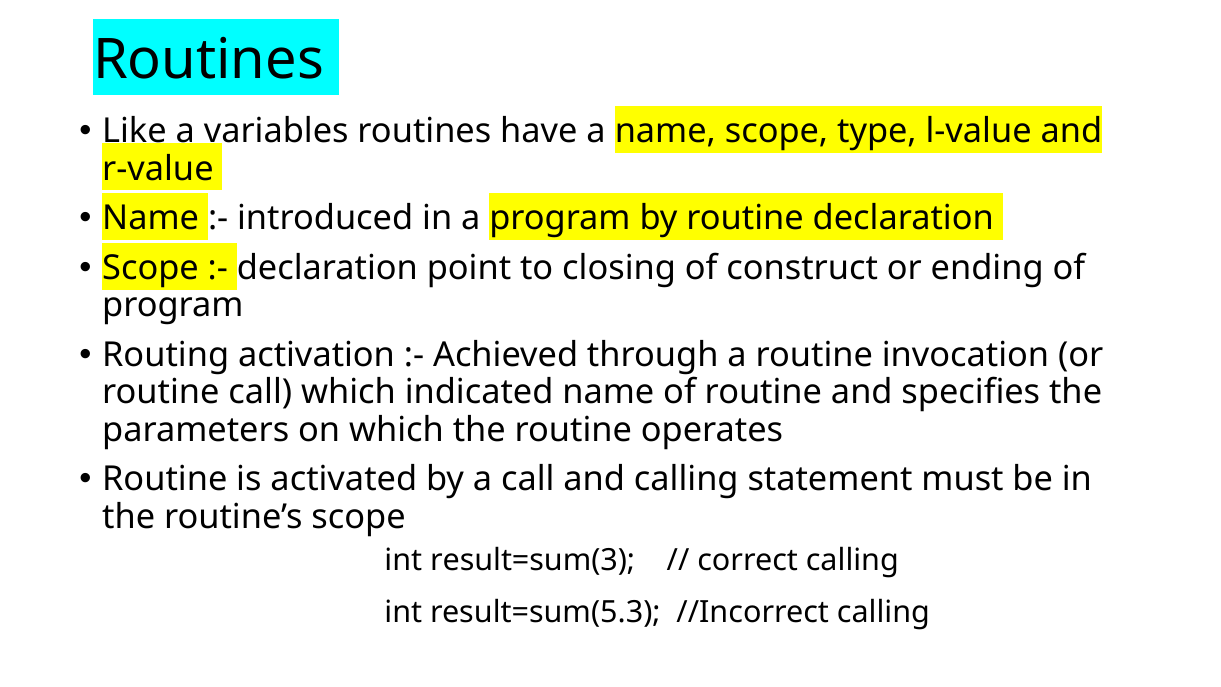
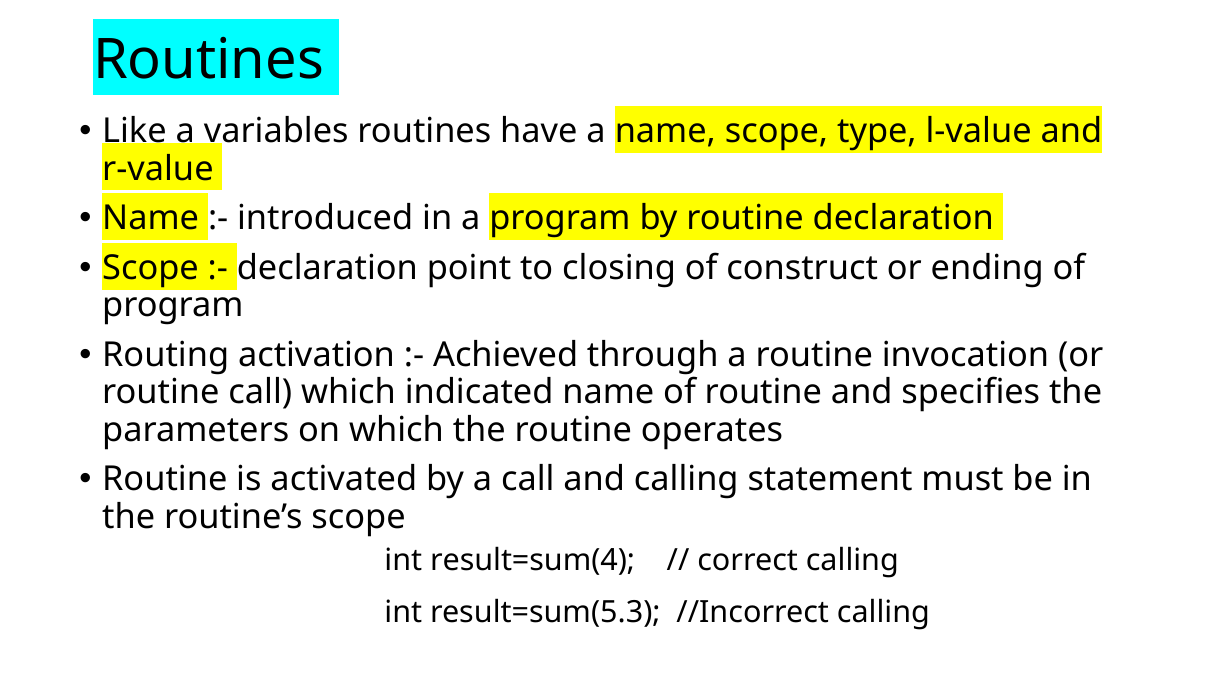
result=sum(3: result=sum(3 -> result=sum(4 (533, 560)
